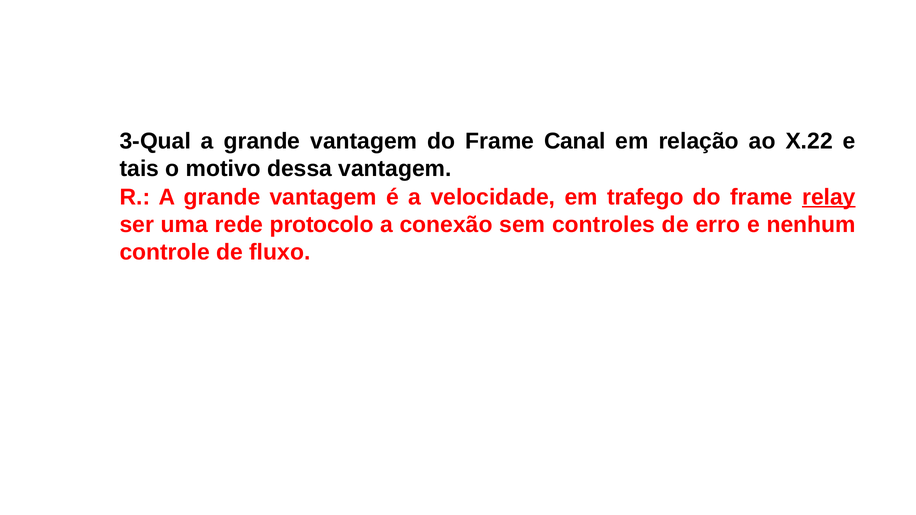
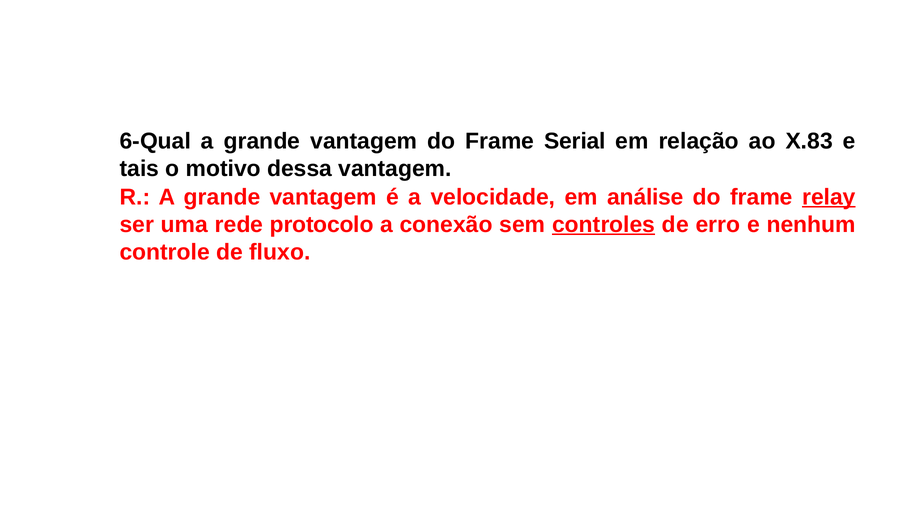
3-Qual: 3-Qual -> 6-Qual (155, 141)
Canal: Canal -> Serial (575, 141)
X.22: X.22 -> X.83 (809, 141)
trafego: trafego -> análise (645, 197)
controles underline: none -> present (604, 225)
